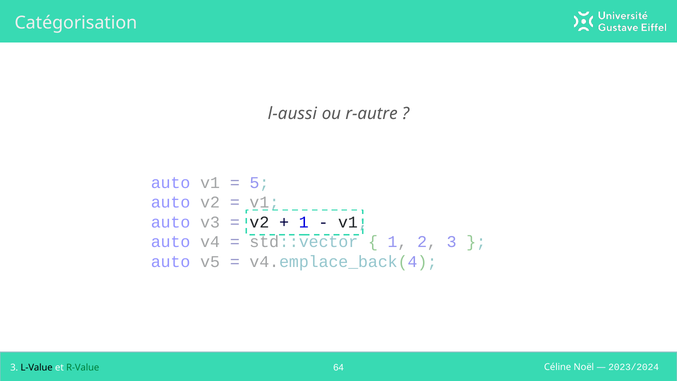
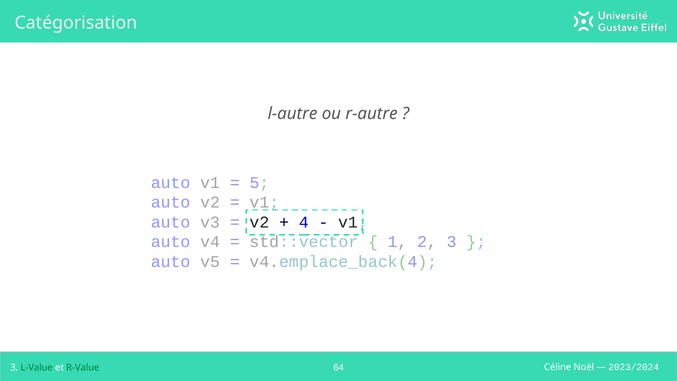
l-aussi: l-aussi -> l-autre (292, 114)
1: 1 -> 4 (304, 222)
L-Value colour: black -> green (37, 367)
